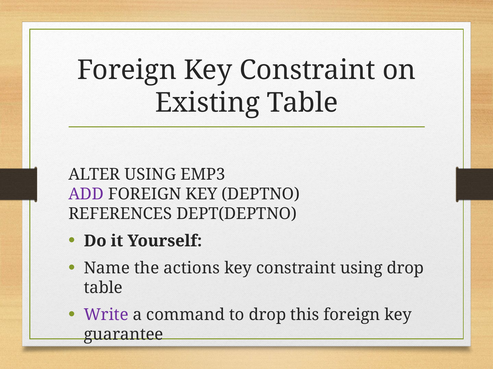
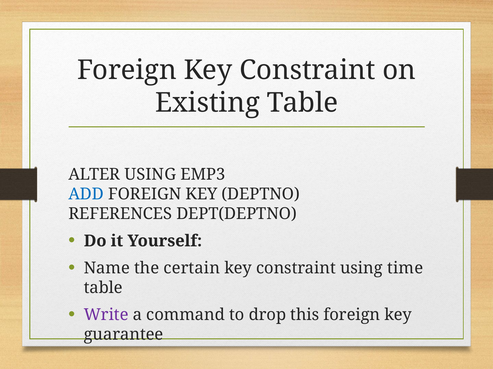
ADD colour: purple -> blue (86, 195)
actions: actions -> certain (192, 269)
using drop: drop -> time (405, 269)
